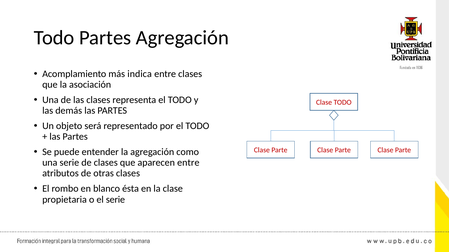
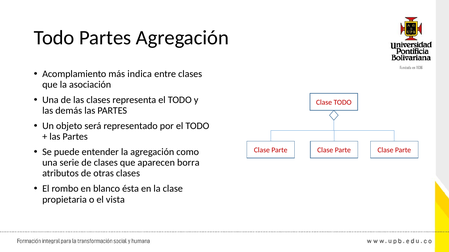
aparecen entre: entre -> borra (188, 163)
el serie: serie -> vista (115, 200)
